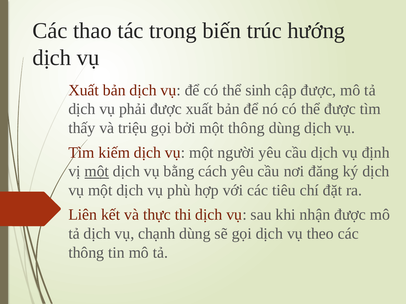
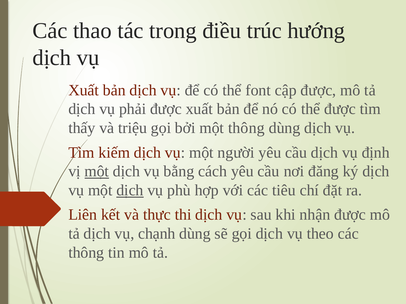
biến: biến -> điều (222, 31)
sinh: sinh -> font (258, 90)
dịch underline: none -> present (130, 191)
